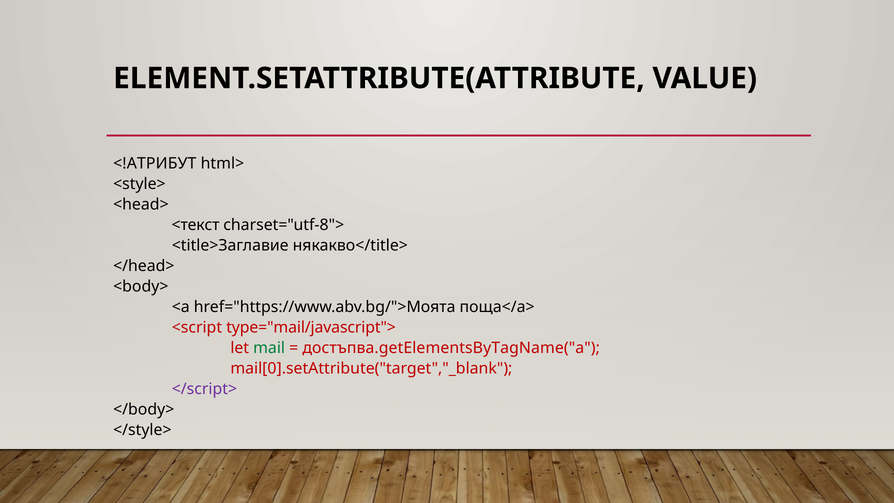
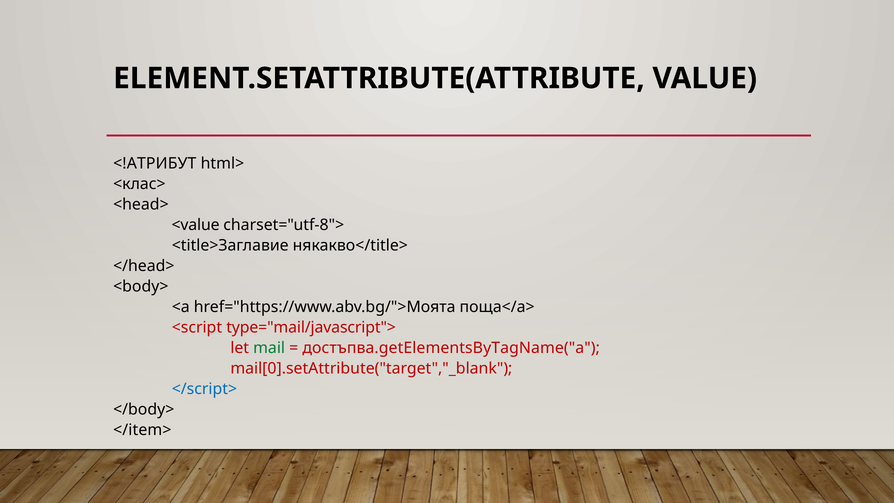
<style>: <style> -> <клас> (139, 184)
<текст: <текст -> <value (196, 225)
</script> colour: purple -> blue (204, 389)
</style>: </style> -> </item> (142, 430)
